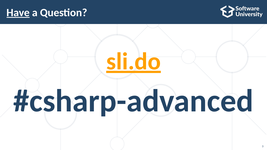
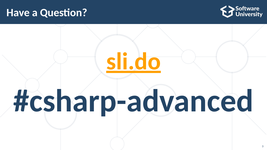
Have underline: present -> none (18, 13)
